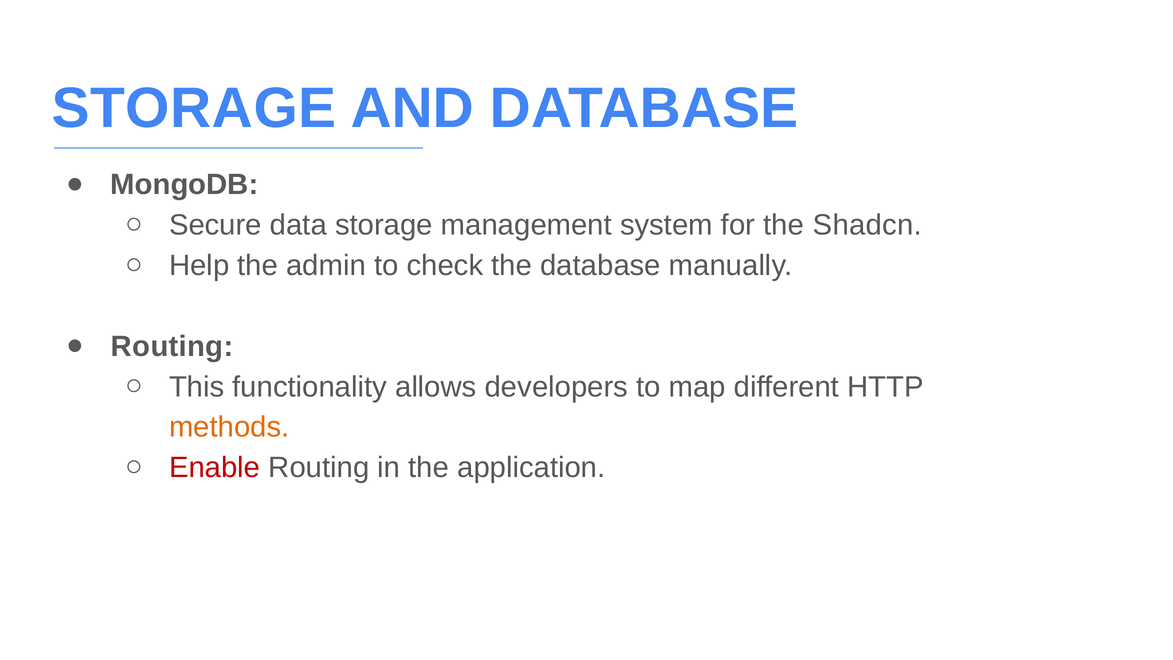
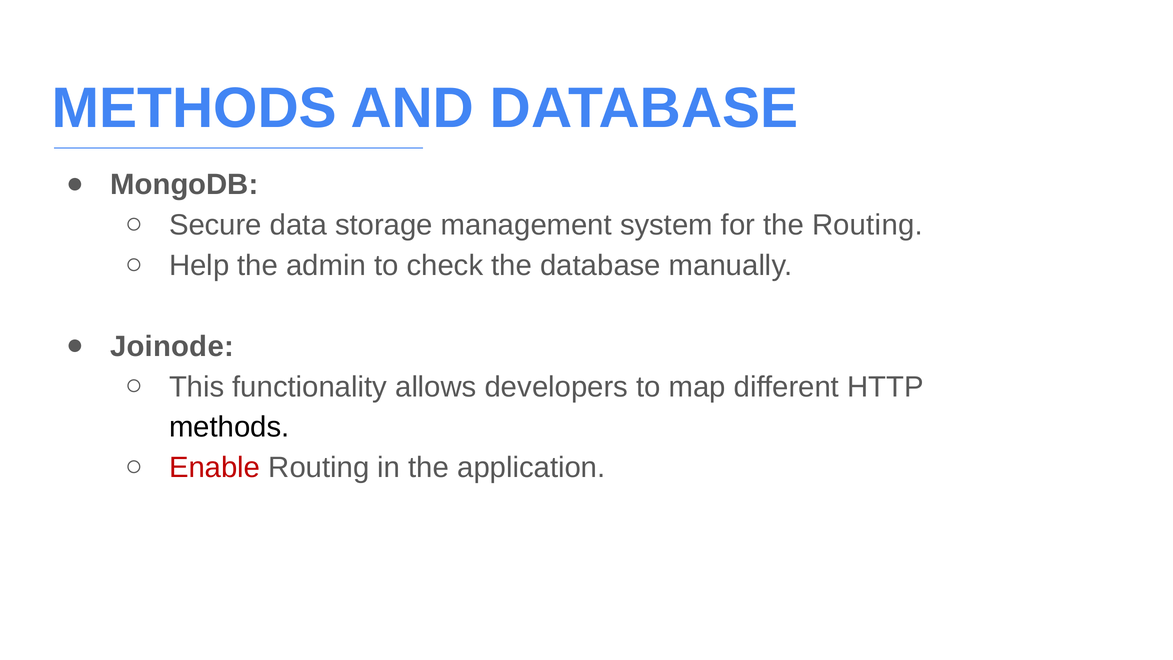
STORAGE: STORAGE -> METHODS (194, 109)
the Shadcn: Shadcn -> Routing (867, 225)
Routing: Routing -> Joinode (172, 346)
methods colour: orange -> black (229, 427)
